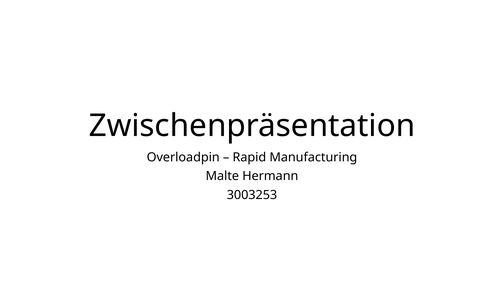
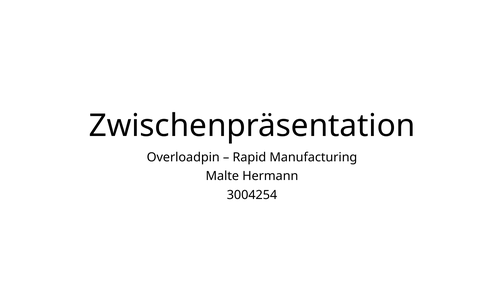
3003253: 3003253 -> 3004254 (252, 195)
